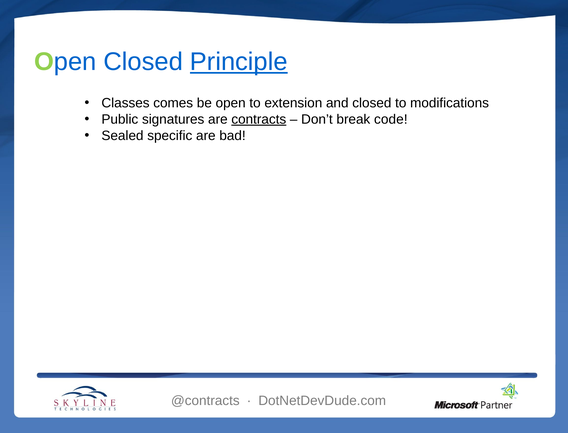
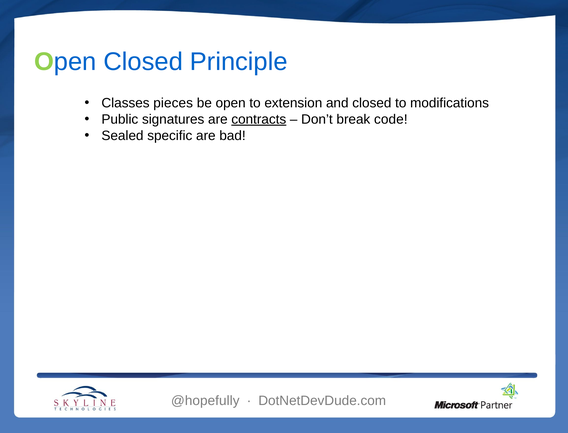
Principle underline: present -> none (239, 62)
comes: comes -> pieces (173, 103)
@contracts: @contracts -> @hopefully (205, 400)
